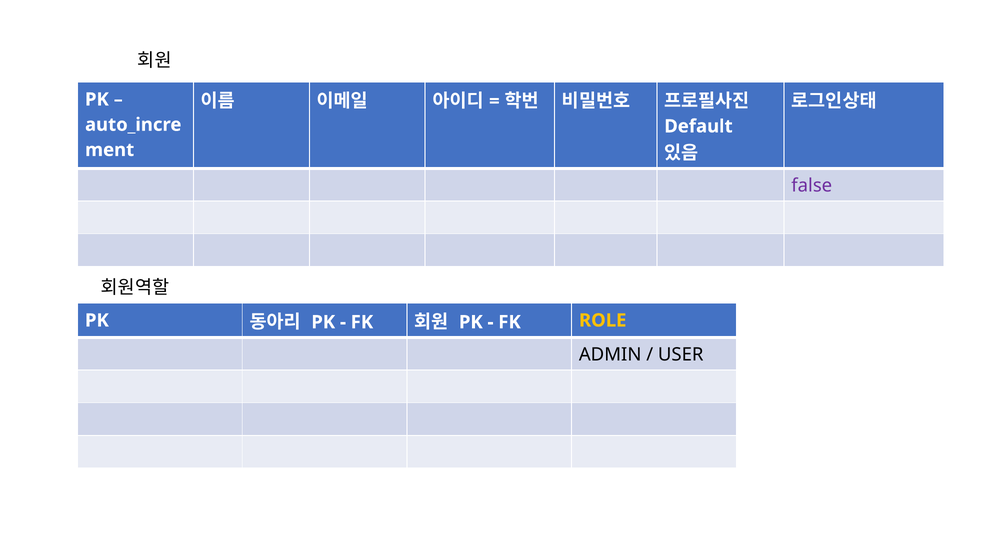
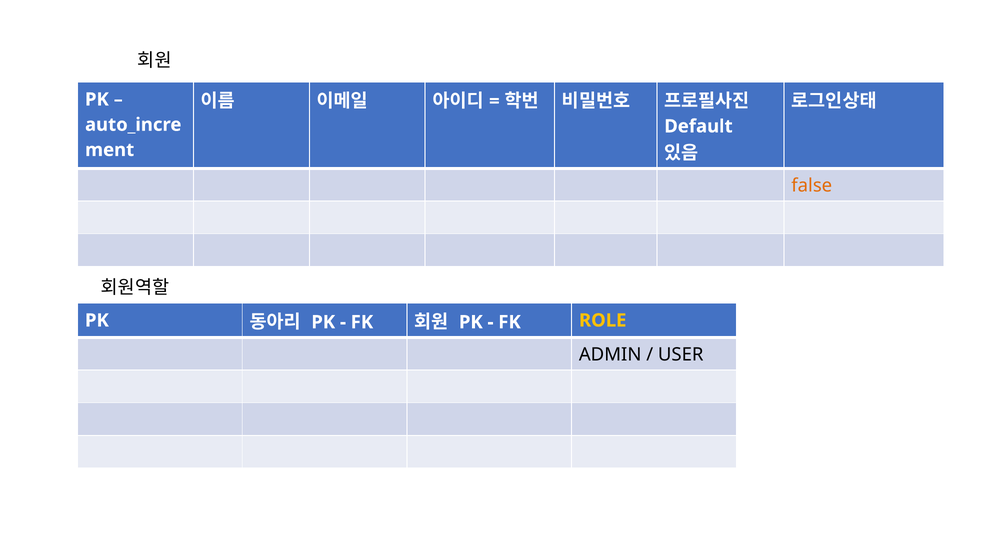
false colour: purple -> orange (812, 186)
